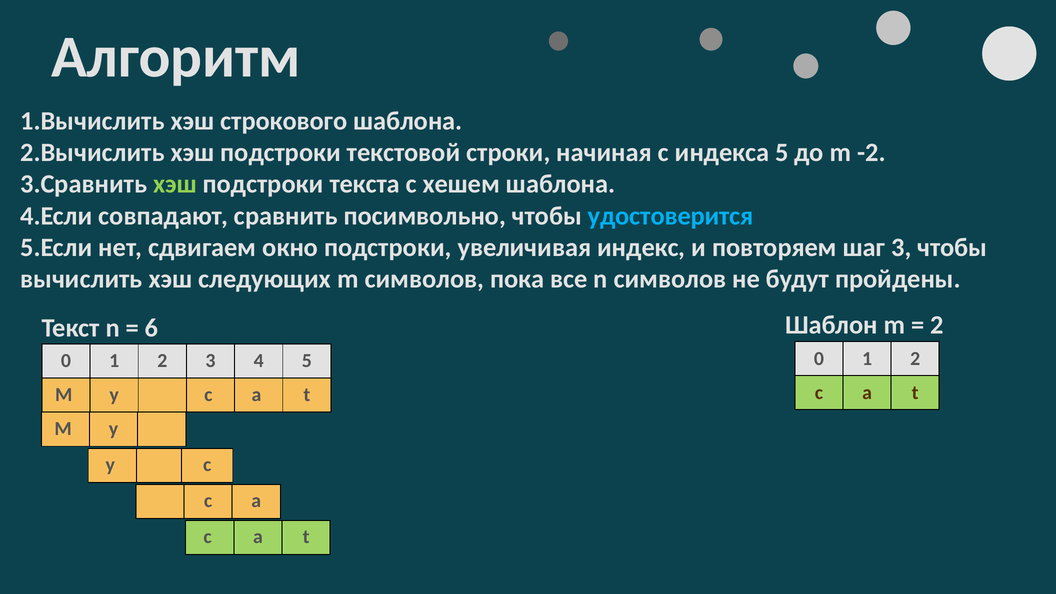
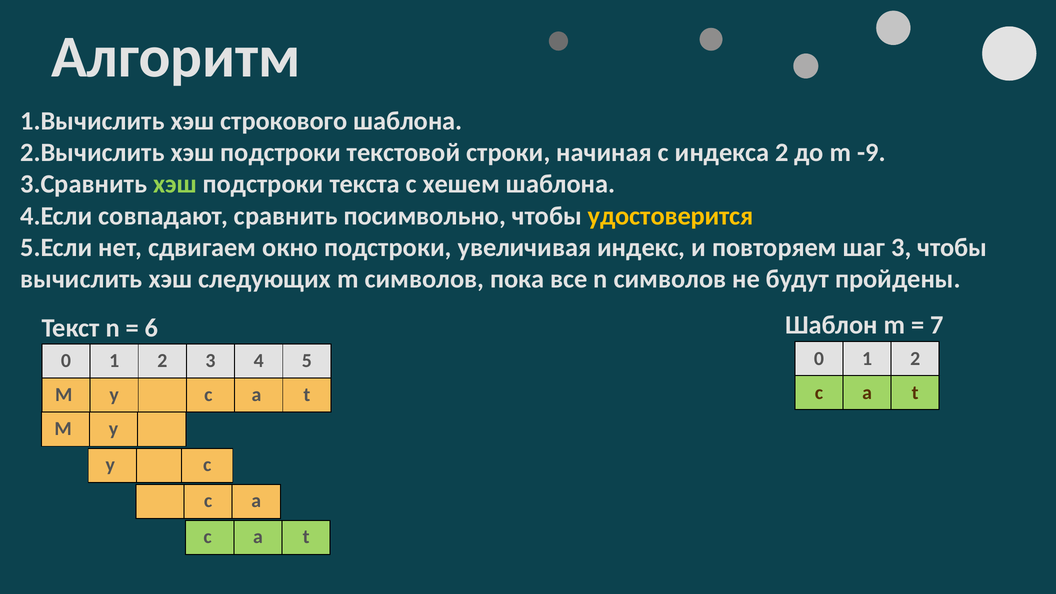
индекса 5: 5 -> 2 (782, 153)
-2: -2 -> -9 (871, 153)
удостоверится colour: light blue -> yellow (671, 216)
2: 2 -> 7 (937, 325)
